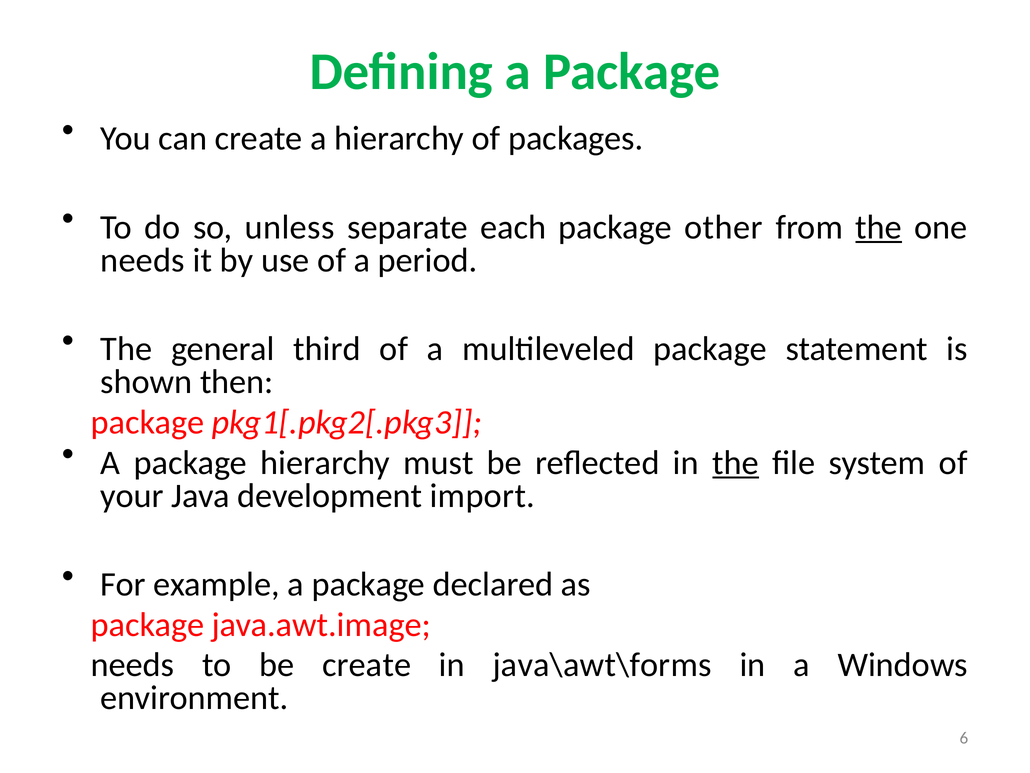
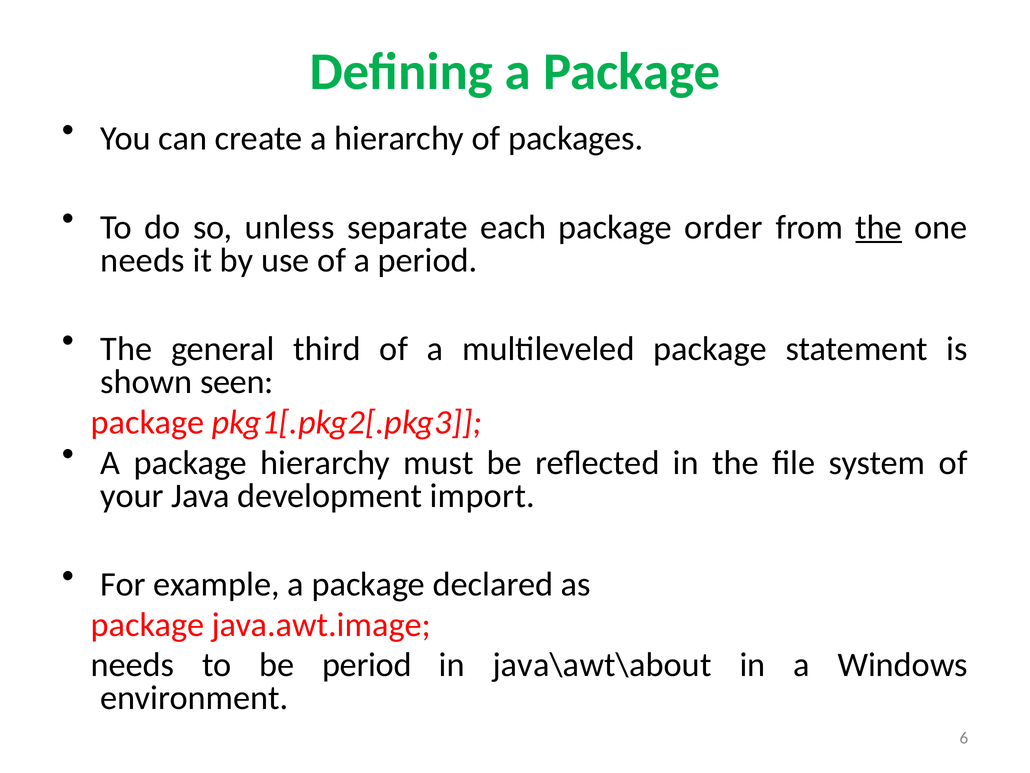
other: other -> order (723, 227)
then: then -> seen (237, 382)
the underline: present -> none (736, 462)
be create: create -> period (367, 665)
java\awt\forms: java\awt\forms -> java\awt\about (602, 665)
